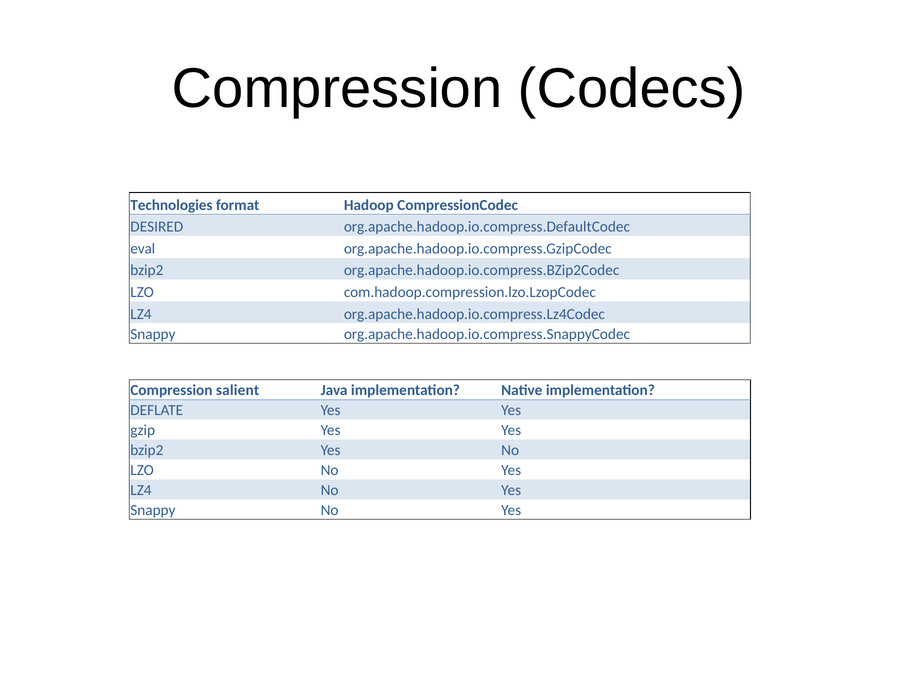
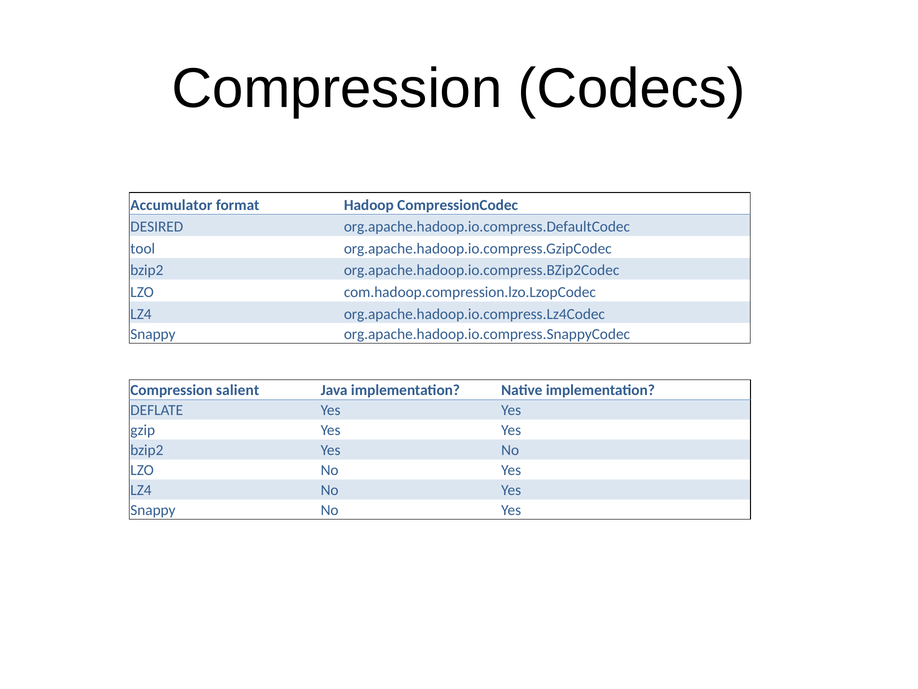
Technologies: Technologies -> Accumulator (171, 205)
eval: eval -> tool (143, 248)
